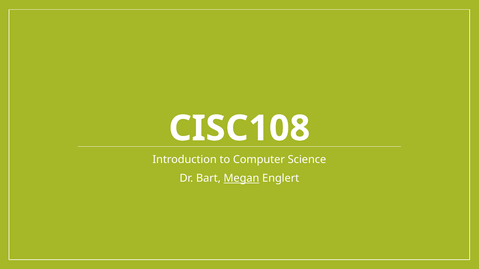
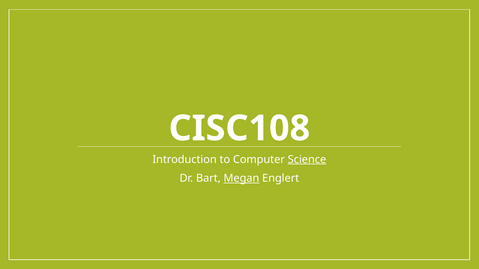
Science underline: none -> present (307, 160)
